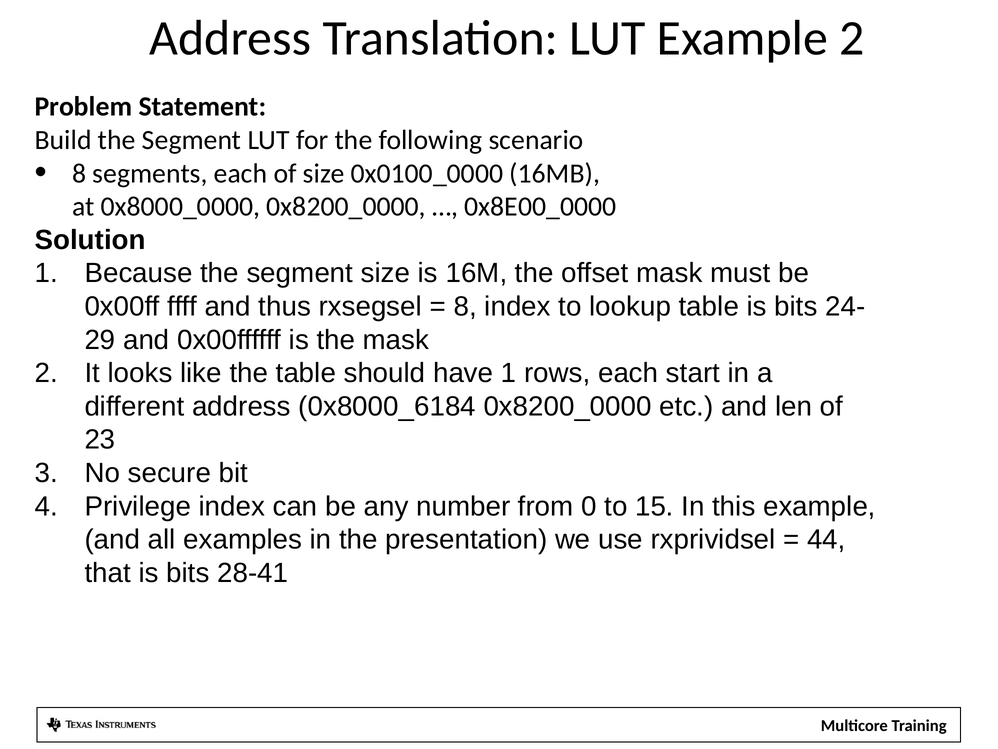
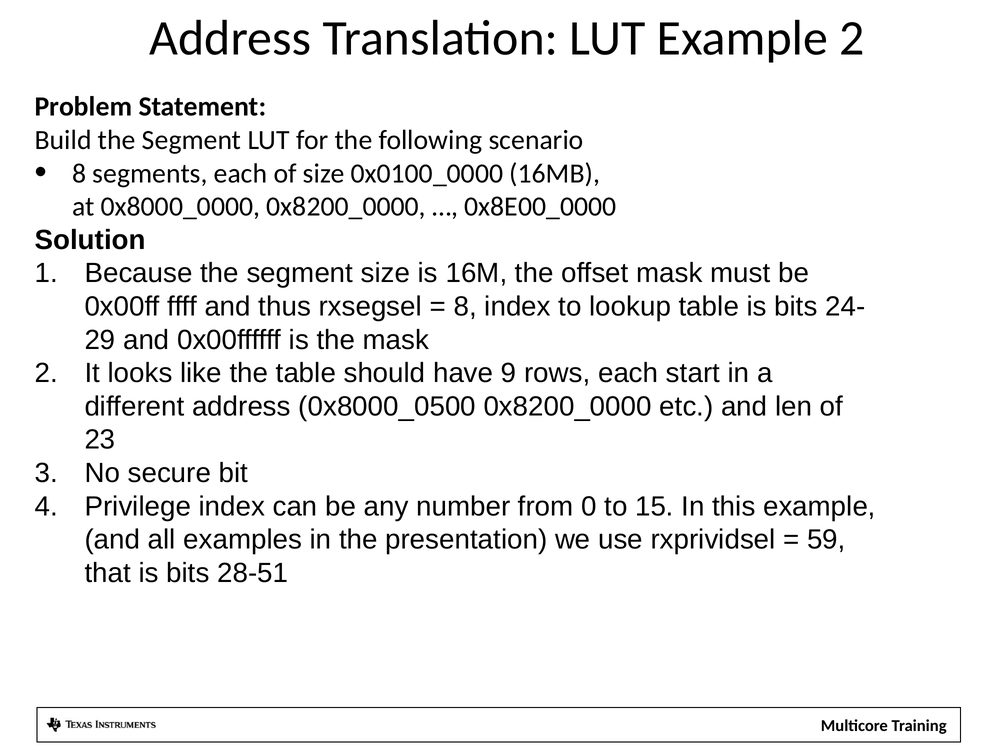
have 1: 1 -> 9 (509, 373)
0x8000_6184: 0x8000_6184 -> 0x8000_0500 (387, 406)
44: 44 -> 59 (826, 539)
28-41: 28-41 -> 28-51 (253, 573)
